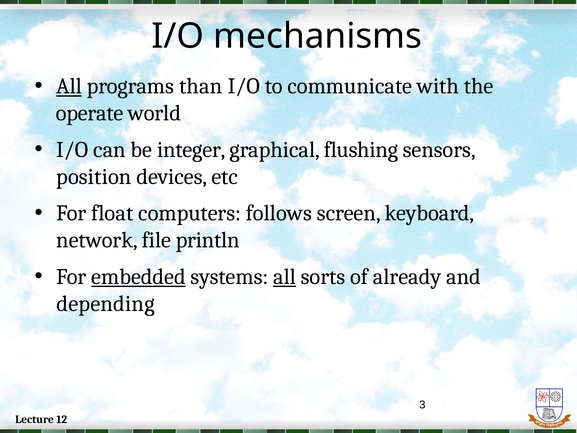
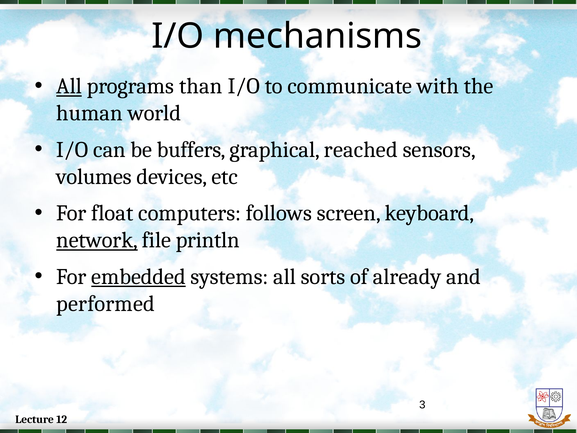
operate: operate -> human (90, 113)
integer: integer -> buffers (191, 150)
flushing: flushing -> reached (361, 150)
position: position -> volumes (94, 177)
network underline: none -> present (97, 240)
all underline: present -> none (284, 277)
depending: depending -> performed (106, 304)
